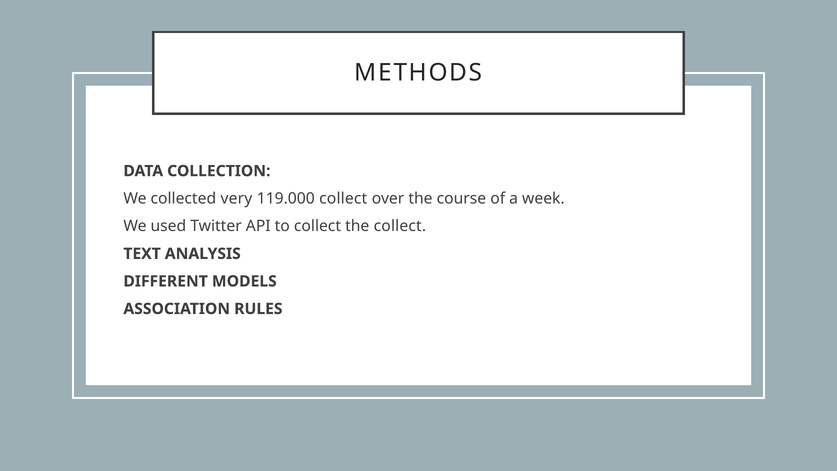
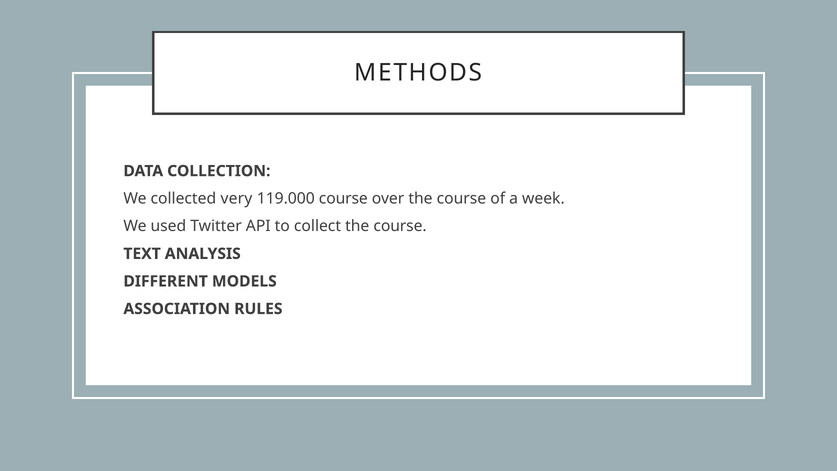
119.000 collect: collect -> course (343, 199)
collect the collect: collect -> course (400, 226)
